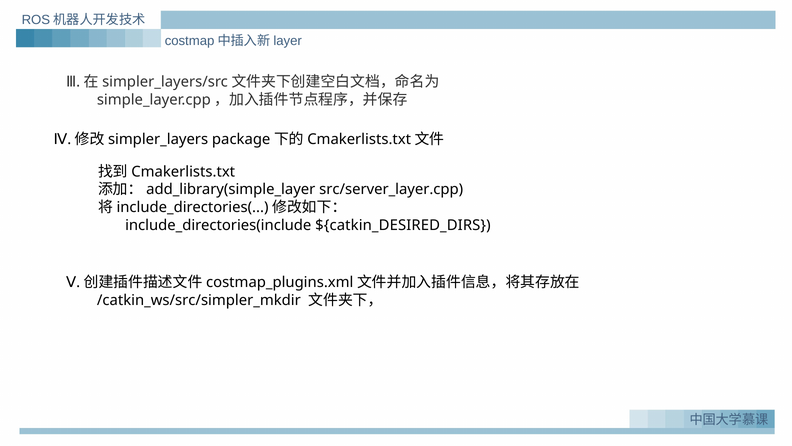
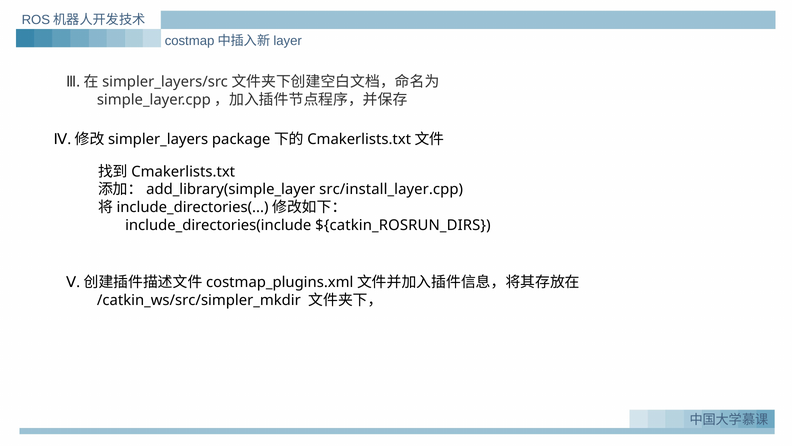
src/server_layer.cpp: src/server_layer.cpp -> src/install_layer.cpp (391, 189)
${catkin_DESIRED_DIRS: ${catkin_DESIRED_DIRS -> ${catkin_ROSRUN_DIRS (403, 225)
